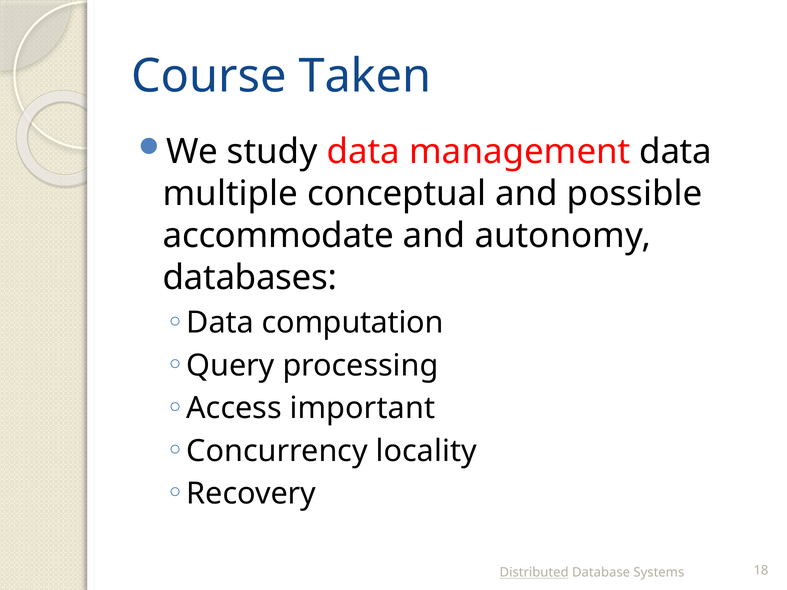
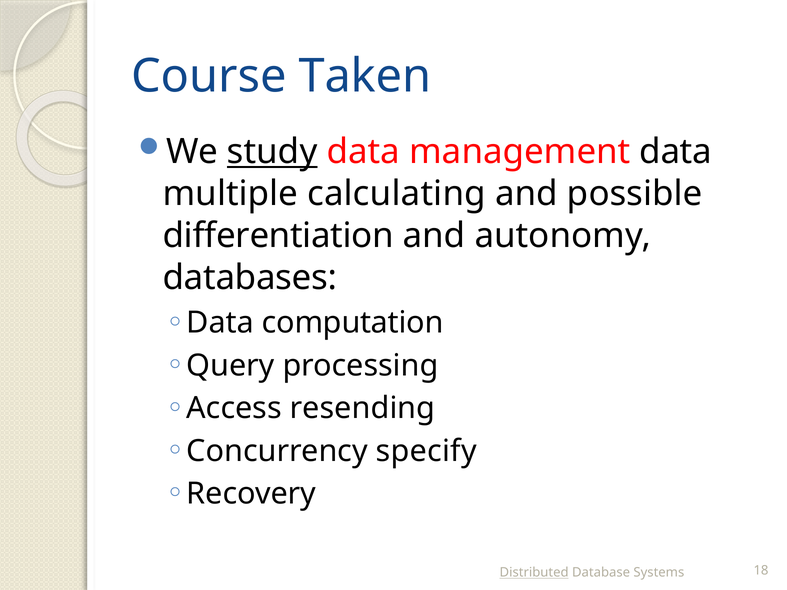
study underline: none -> present (272, 152)
conceptual: conceptual -> calculating (396, 194)
accommodate: accommodate -> differentiation (278, 236)
important: important -> resending (362, 409)
locality: locality -> specify (426, 451)
